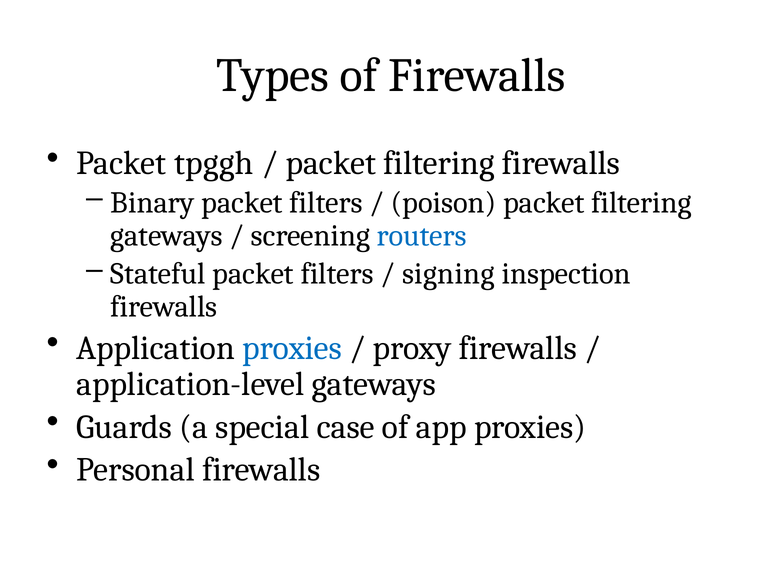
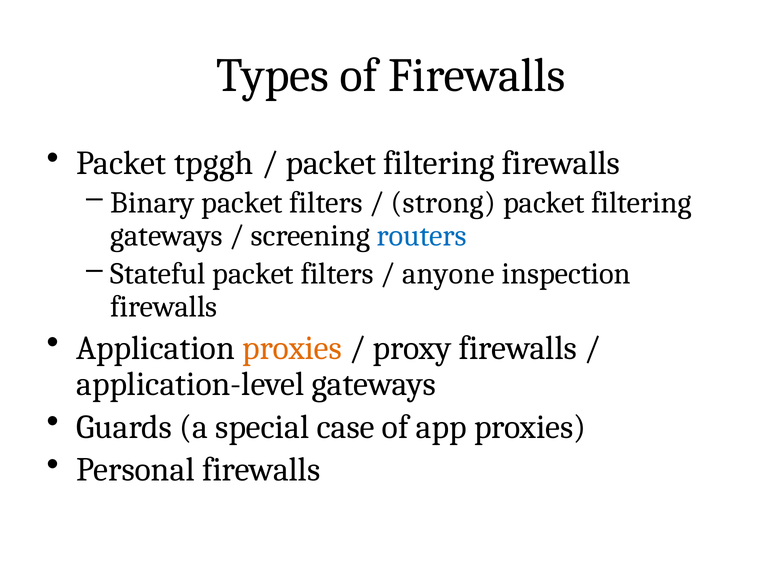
poison: poison -> strong (443, 203)
signing: signing -> anyone (448, 274)
proxies colour: blue -> orange (292, 348)
